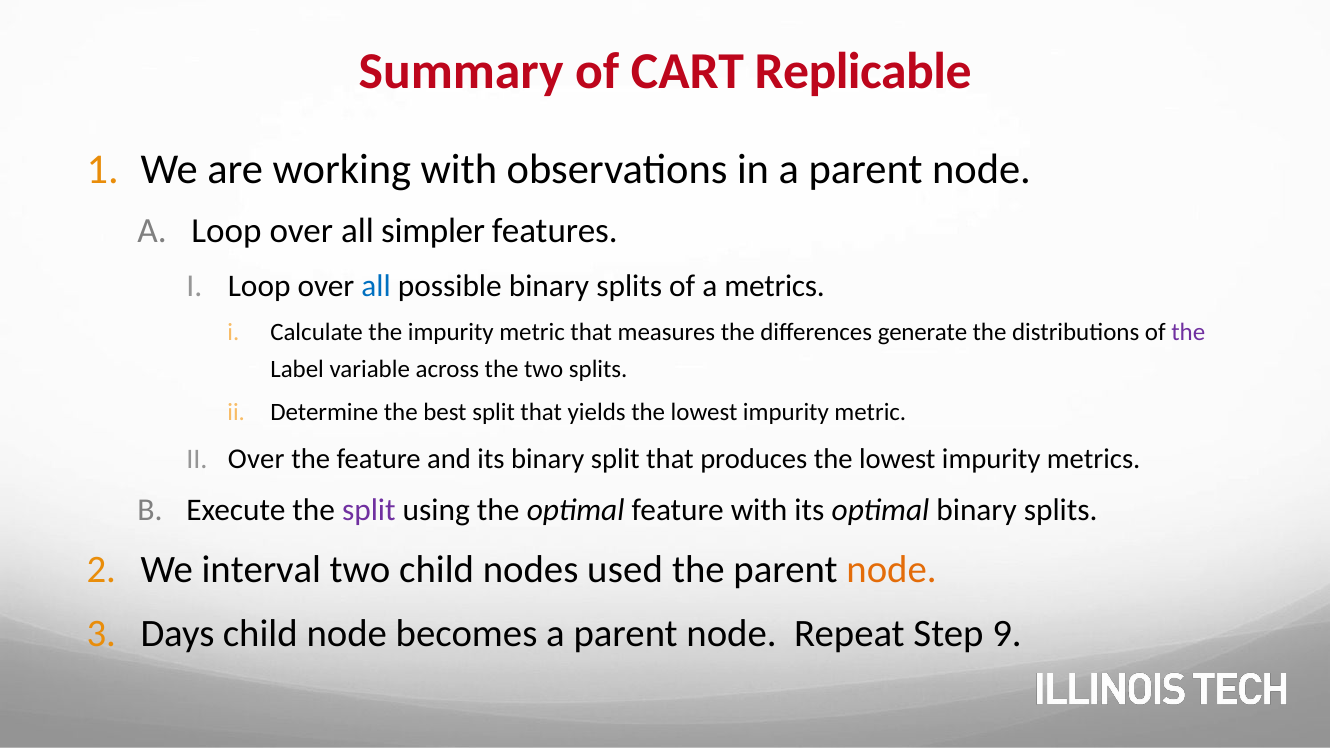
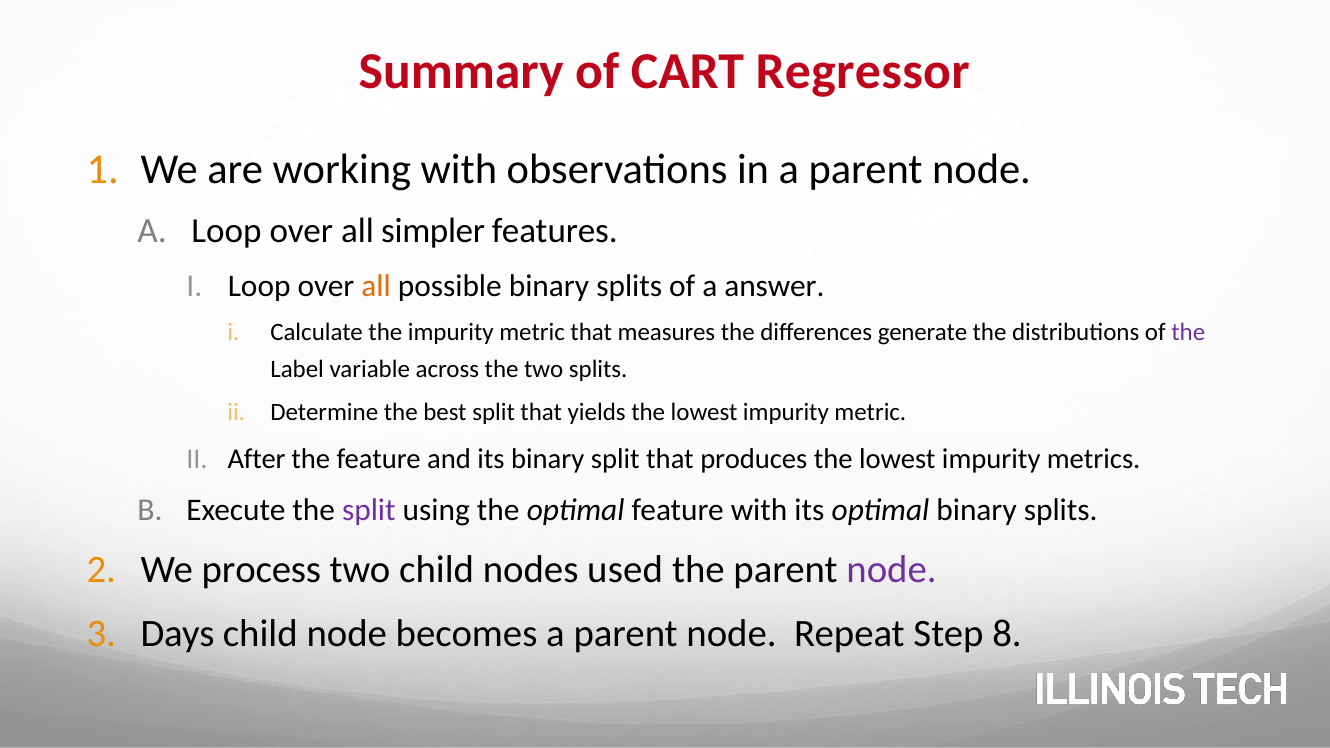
Replicable: Replicable -> Regressor (863, 72)
all colour: blue -> orange (376, 286)
a metrics: metrics -> answer (774, 286)
Over: Over -> After (257, 459)
interval: interval -> process (261, 570)
node colour: orange -> purple (892, 570)
9: 9 -> 8 (1007, 634)
